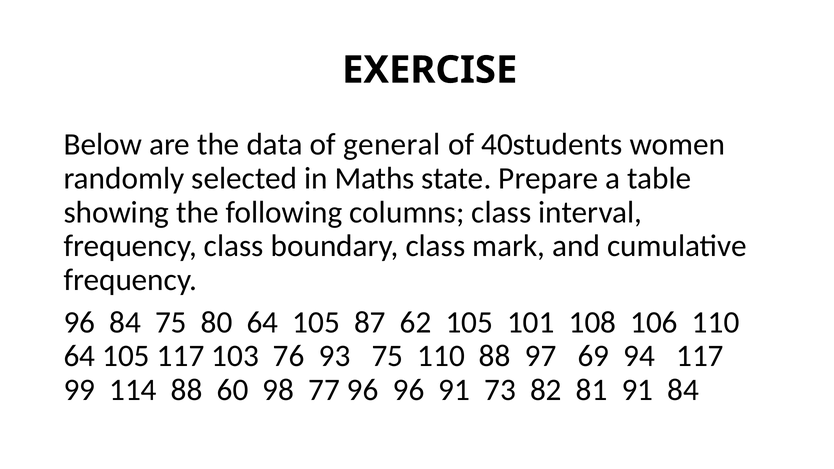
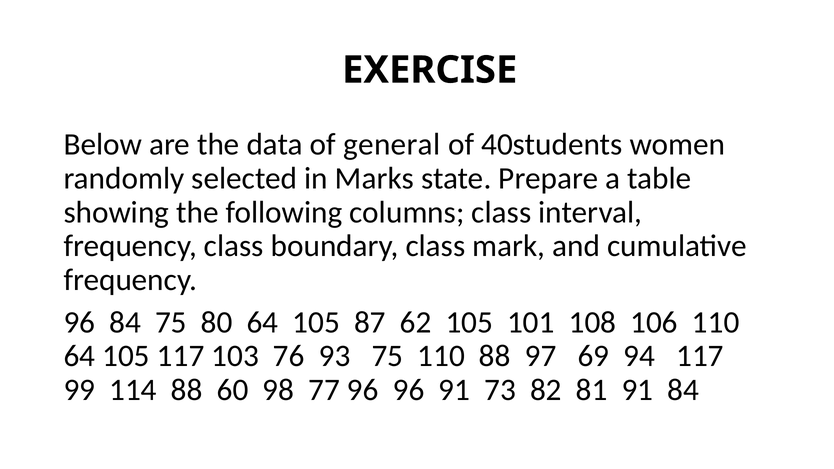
Maths: Maths -> Marks (375, 178)
